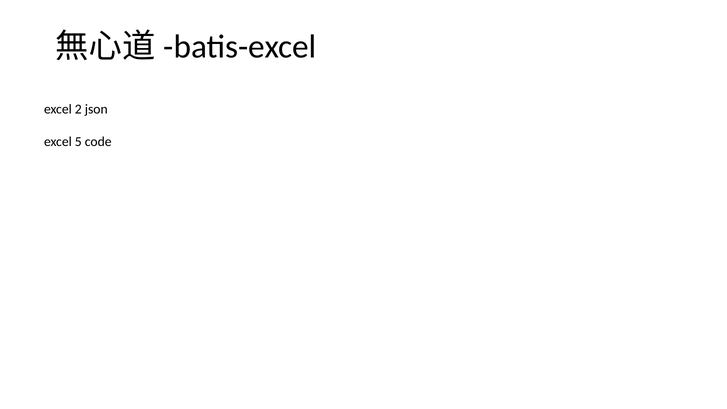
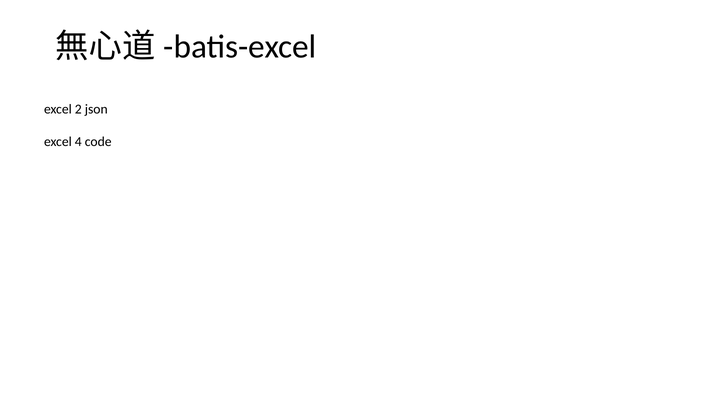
5: 5 -> 4 (78, 142)
